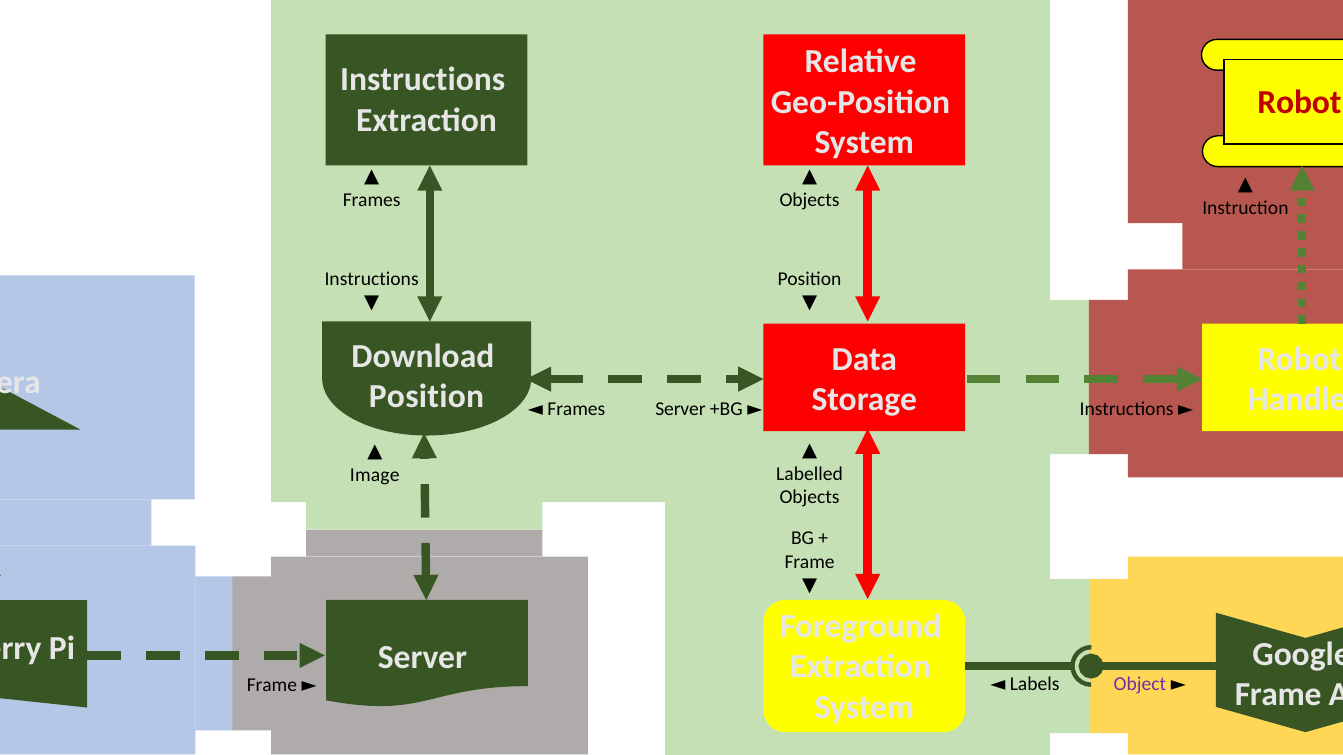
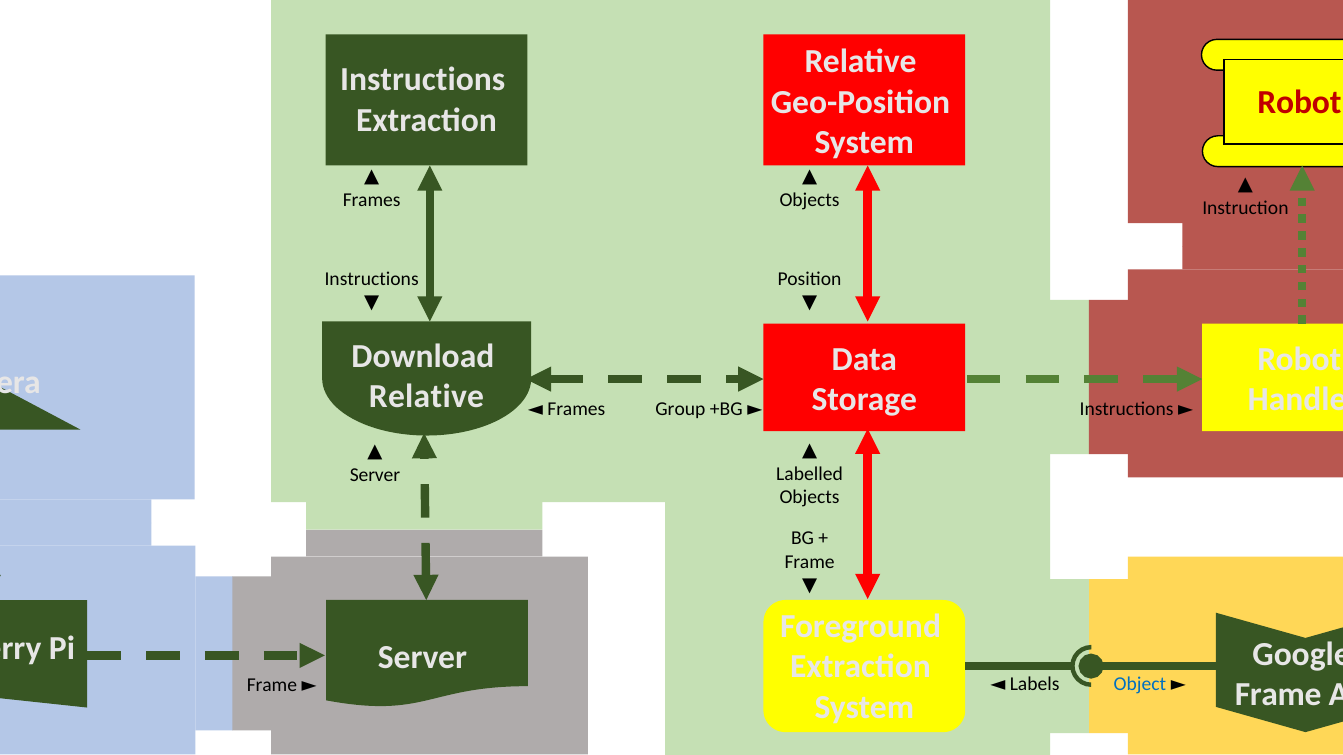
Position: Position -> Relative (426, 397)
Server: Server -> Group (680, 409)
Image: Image -> Server (375, 475)
Object colour: purple -> blue (1140, 685)
